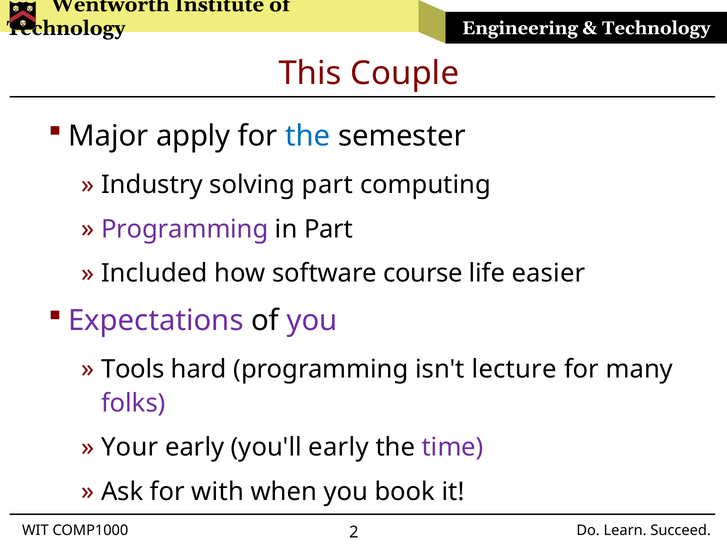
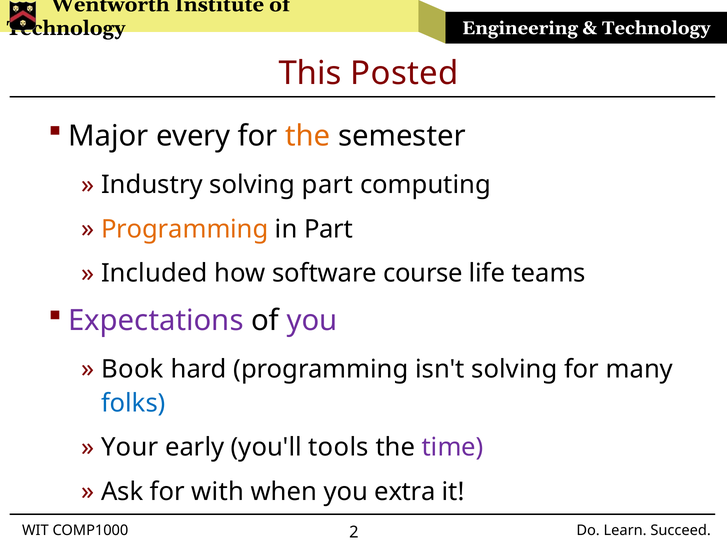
Couple: Couple -> Posted (405, 73)
apply: apply -> every (193, 136)
the colour: blue -> orange (308, 136)
Programming colour: purple -> orange (185, 229)
easier: easier -> teams (549, 274)
Tools: Tools -> Book (132, 369)
isn't lecture: lecture -> solving (514, 369)
folks colour: purple -> blue (133, 403)
you'll early: early -> tools (339, 448)
book: book -> extra (405, 492)
